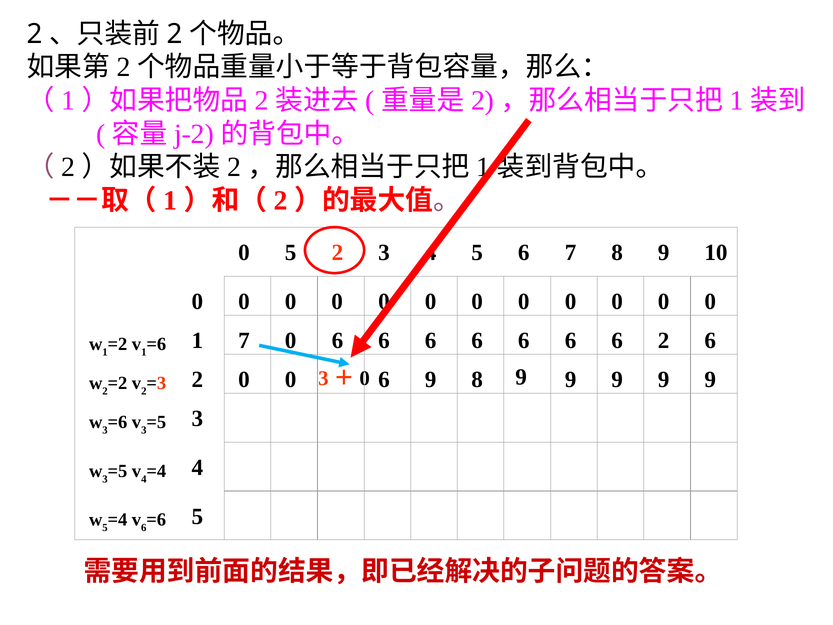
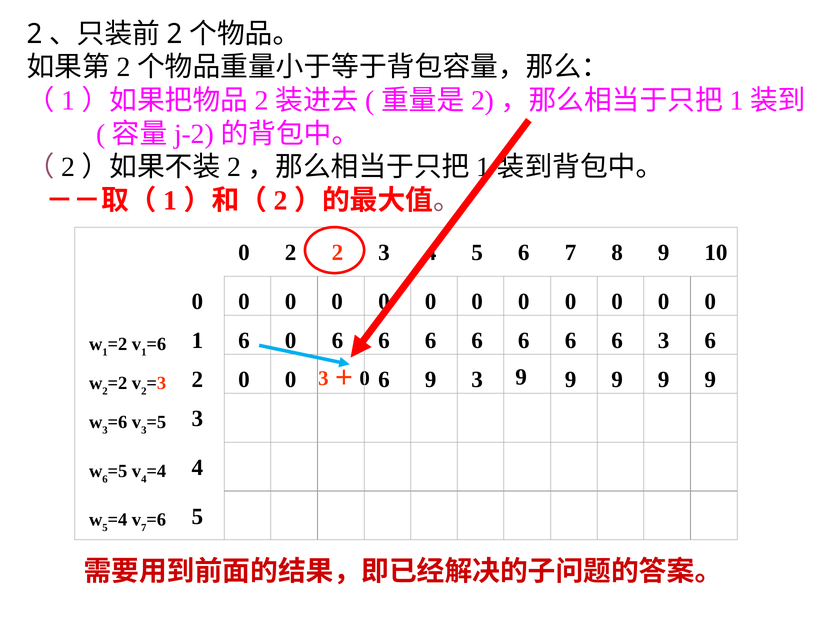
0 5: 5 -> 2 (291, 253)
1 7: 7 -> 6 (244, 340)
6 2: 2 -> 3 (664, 340)
9 8: 8 -> 3 (477, 380)
3: 3 -> 6 (105, 479)
6: 6 -> 7 (144, 528)
